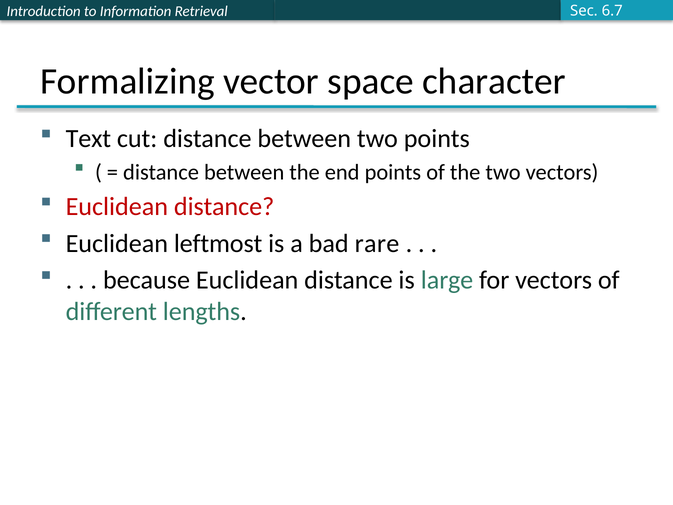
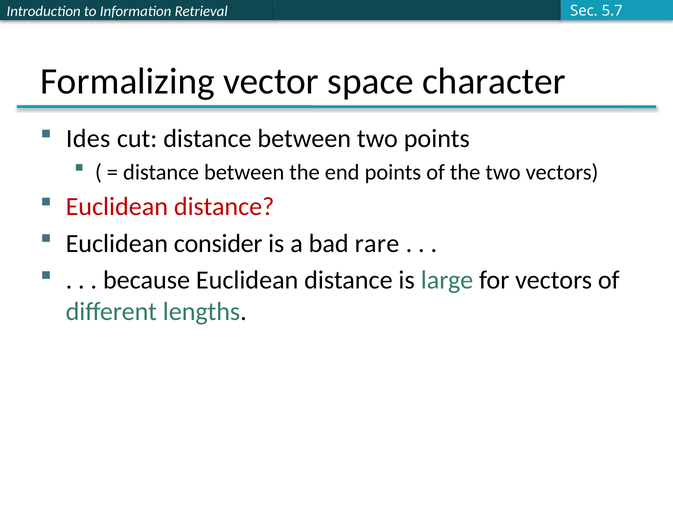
6.7: 6.7 -> 5.7 (612, 11)
Text: Text -> Ides (88, 139)
leftmost: leftmost -> consider (218, 243)
